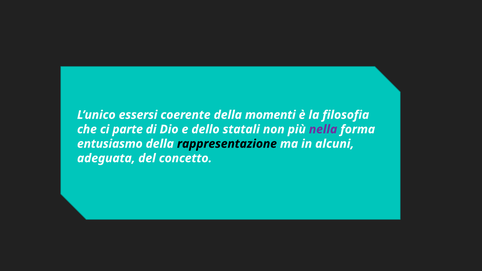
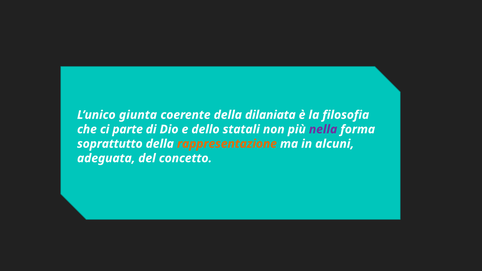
essersi: essersi -> giunta (138, 115)
momenti: momenti -> dilaniata (270, 115)
entusiasmo: entusiasmo -> soprattutto (110, 144)
rappresentazione colour: black -> orange (227, 144)
